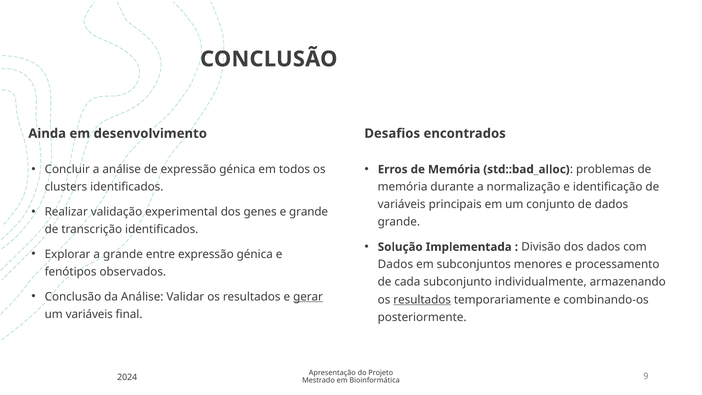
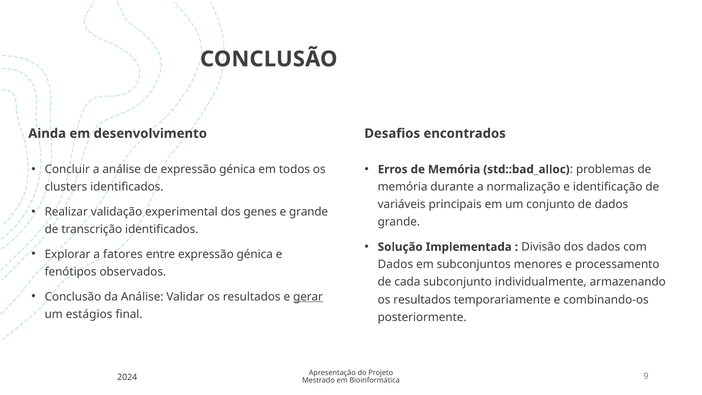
a grande: grande -> fatores (123, 254)
resultados underline: present -> none (422, 300)
um variáveis: variáveis -> estágios (89, 314)
